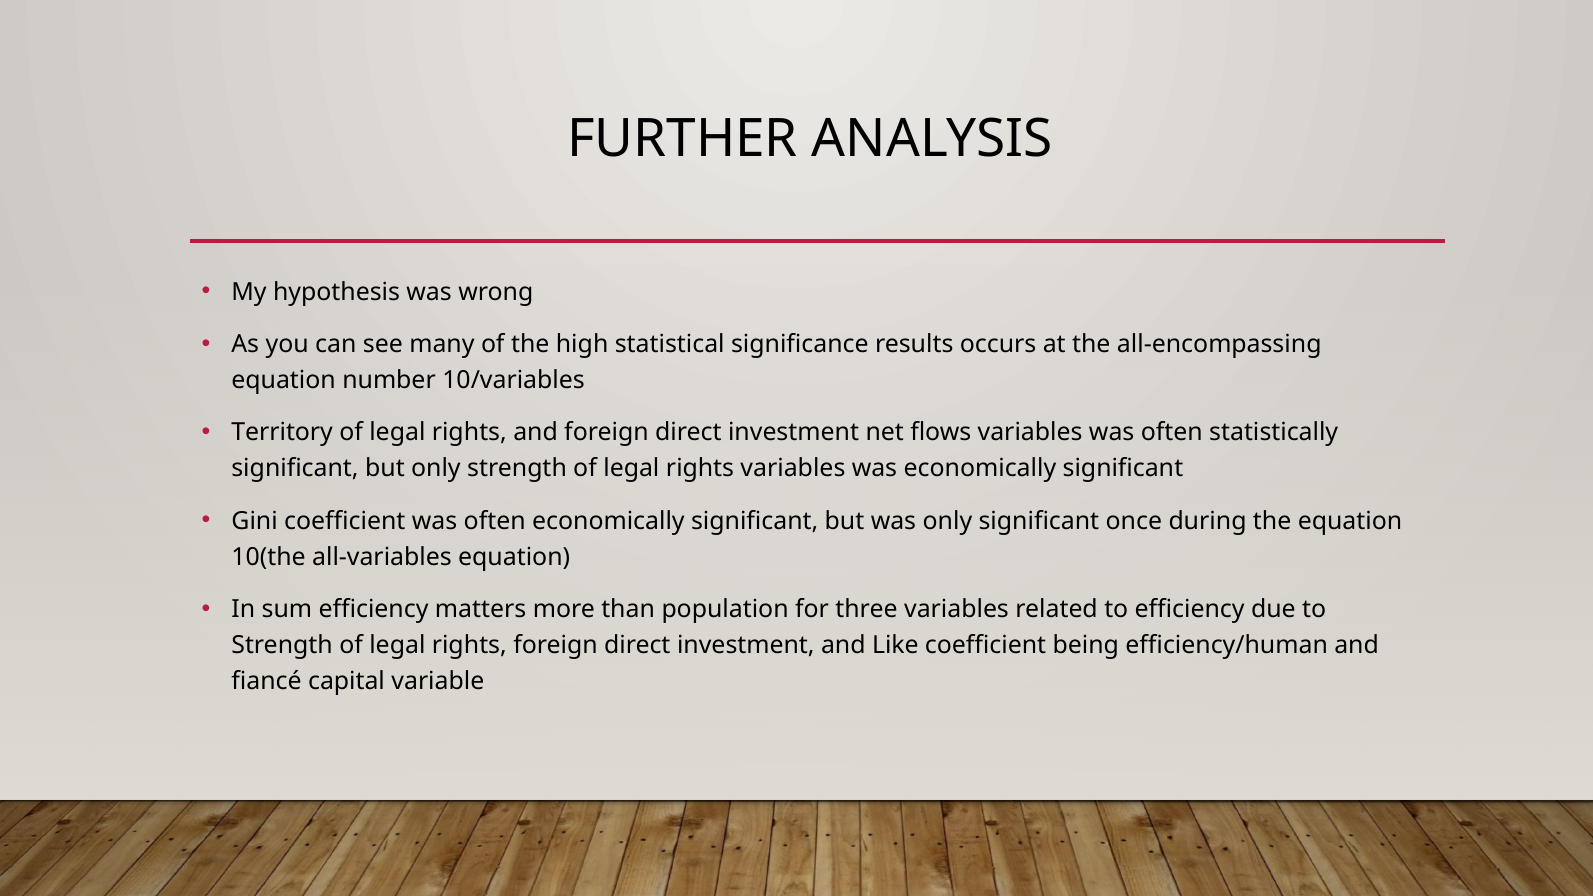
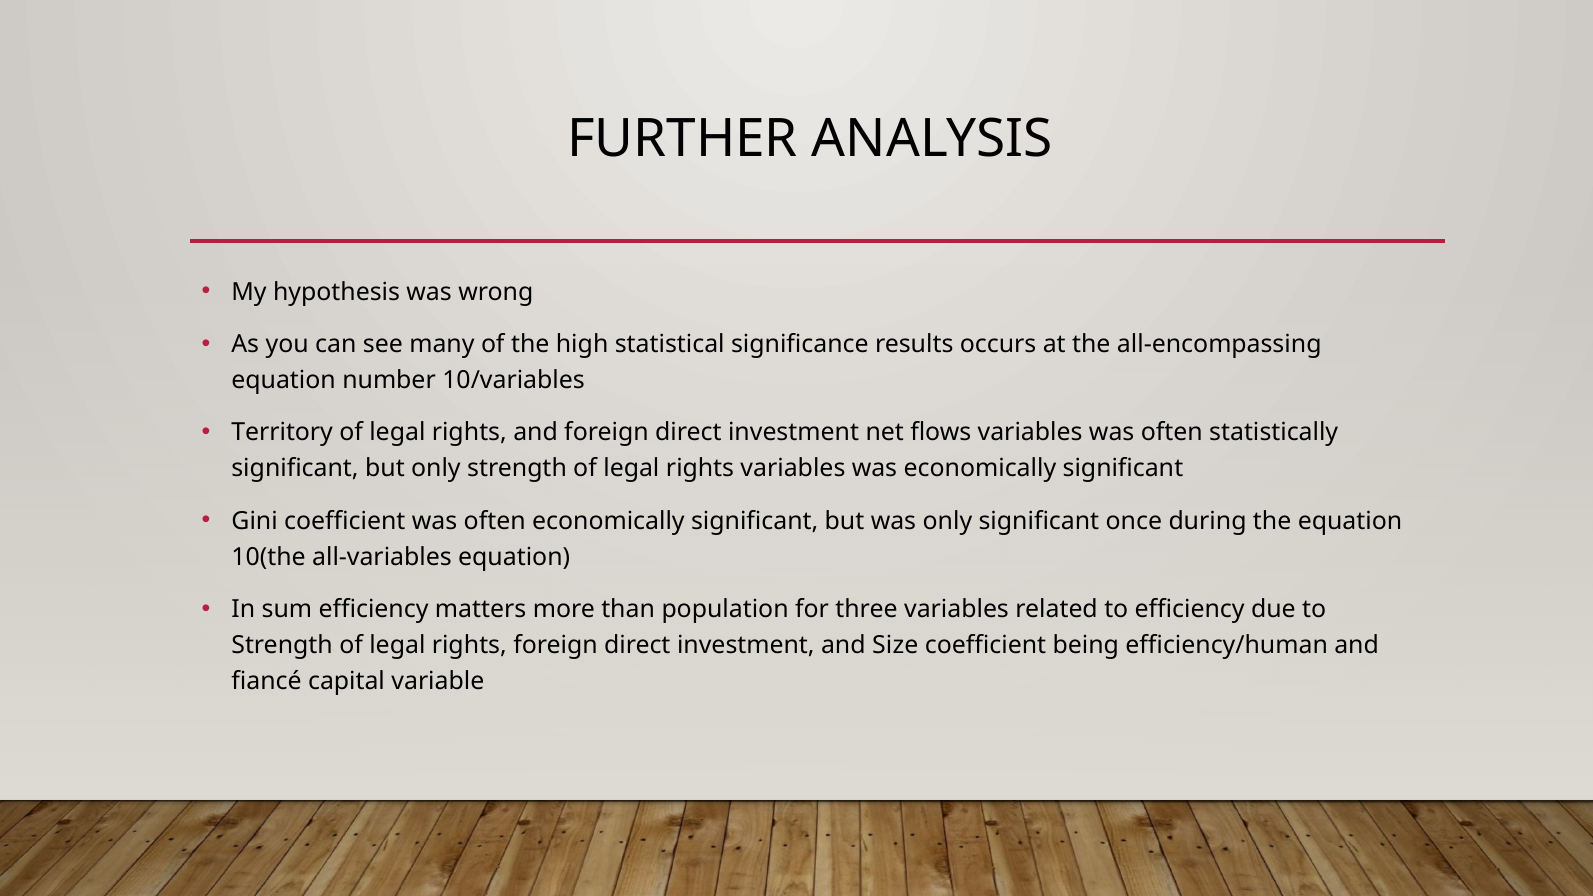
Like: Like -> Size (895, 645)
